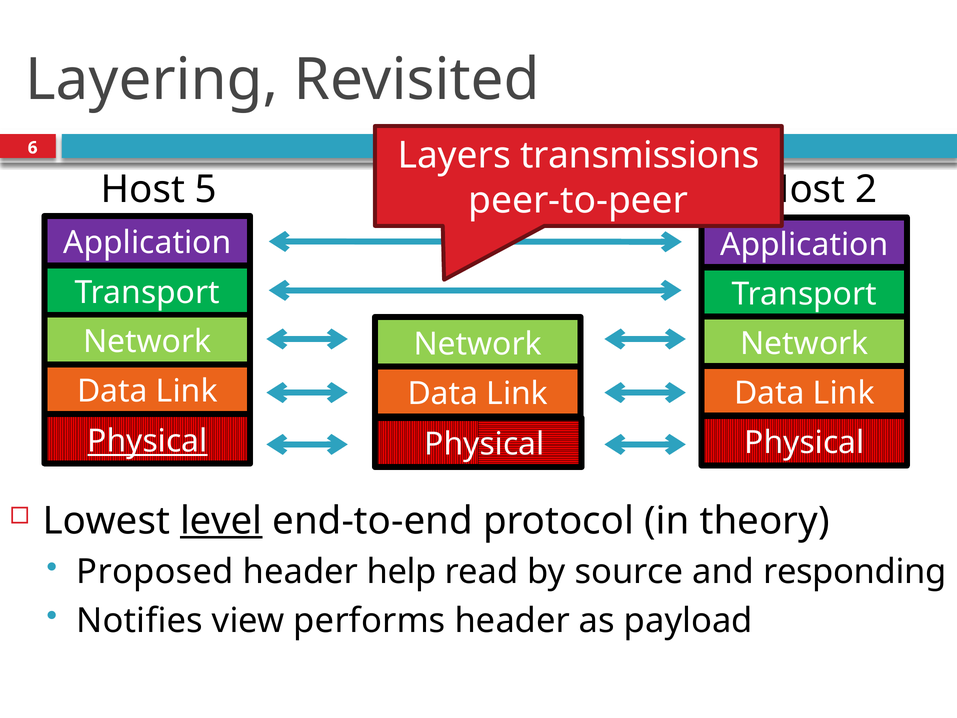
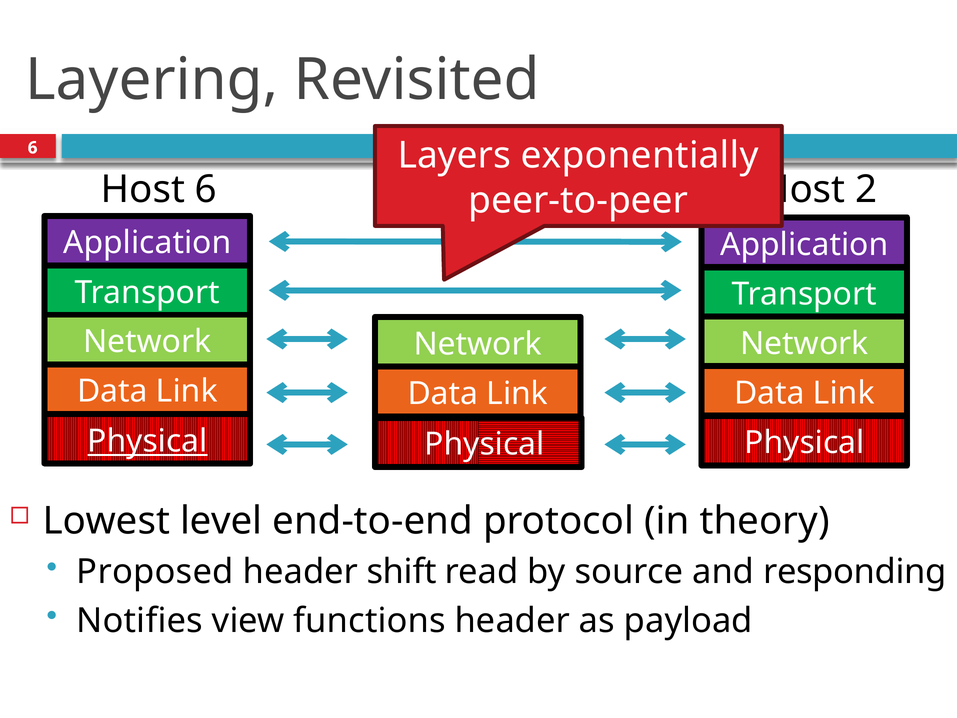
transmissions: transmissions -> exponentially (640, 156)
Host 5: 5 -> 6 (206, 190)
level underline: present -> none (221, 521)
help: help -> shift (402, 572)
performs: performs -> functions (370, 620)
